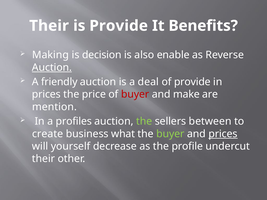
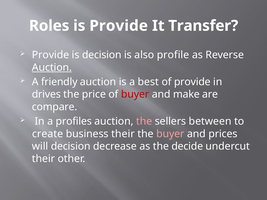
Their: Their -> Roles (49, 26)
Benefits: Benefits -> Transfer (203, 26)
Making: Making -> Provide (51, 55)
enable: enable -> profile (173, 55)
deal: deal -> best (148, 82)
prices: prices -> drives (46, 94)
mention: mention -> compare (55, 107)
the colour: light green -> pink (144, 121)
business what: what -> their (123, 134)
buyer colour: light green -> pink (170, 134)
prices underline: present -> none (223, 134)
will yourself: yourself -> decision (71, 146)
profile: profile -> decide (187, 146)
